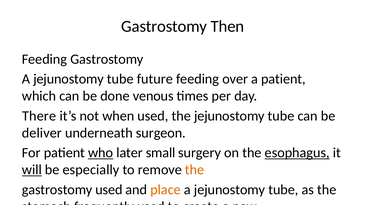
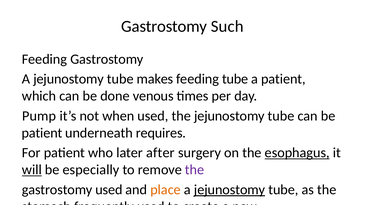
Then: Then -> Such (227, 26)
future: future -> makes (155, 79)
feeding over: over -> tube (235, 79)
There: There -> Pump (39, 116)
deliver: deliver -> patient (42, 133)
surgeon: surgeon -> requires (161, 133)
who underline: present -> none (101, 153)
small: small -> after (160, 153)
the colour: orange -> purple (195, 170)
jejunostomy underline: none -> present (230, 190)
